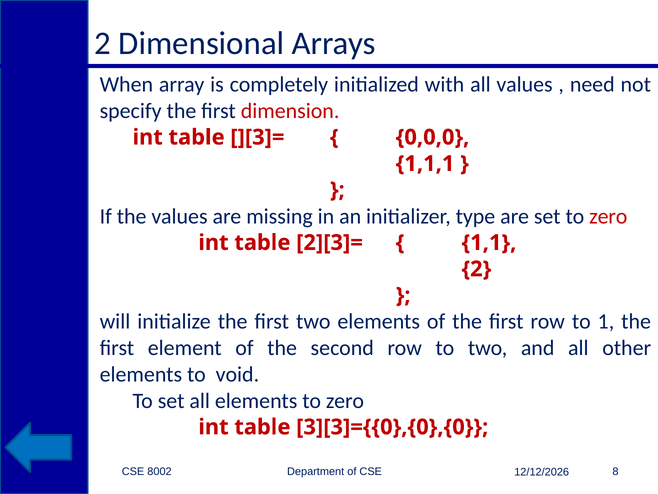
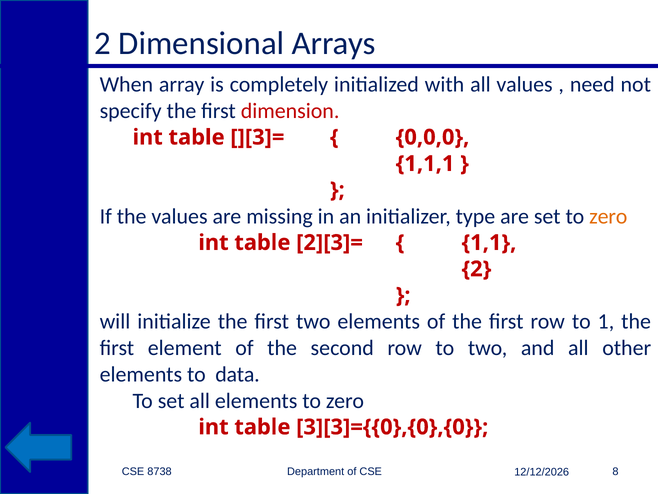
zero colour: red -> orange (608, 216)
void: void -> data (238, 374)
8002: 8002 -> 8738 (160, 471)
